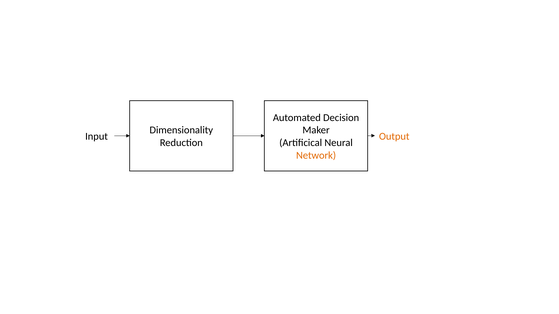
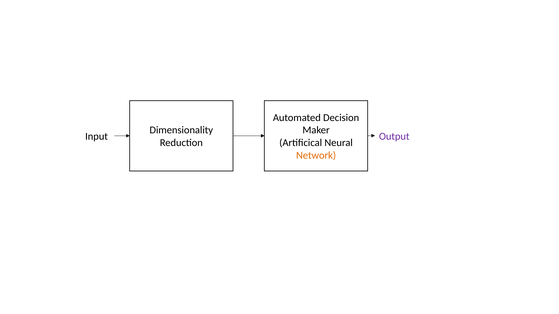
Output colour: orange -> purple (394, 137)
